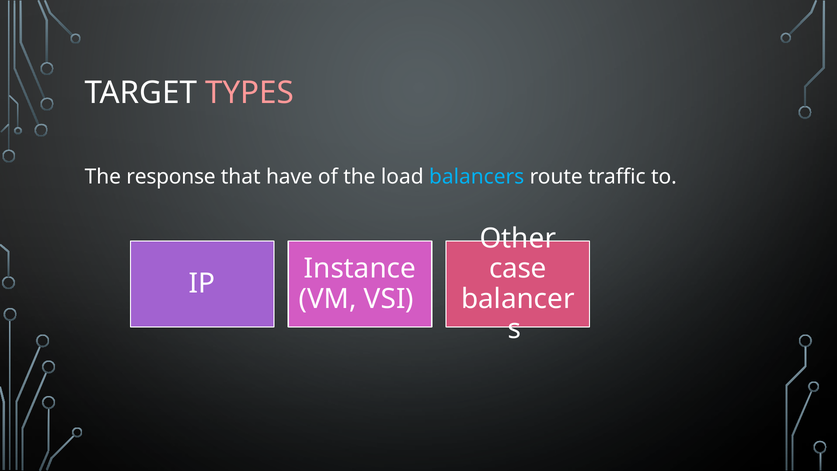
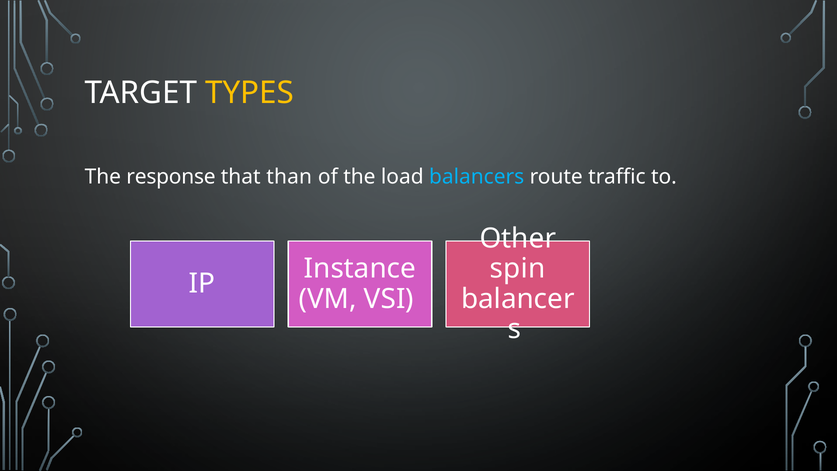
TYPES colour: pink -> yellow (250, 93)
have: have -> than (289, 177)
case: case -> spin (518, 269)
